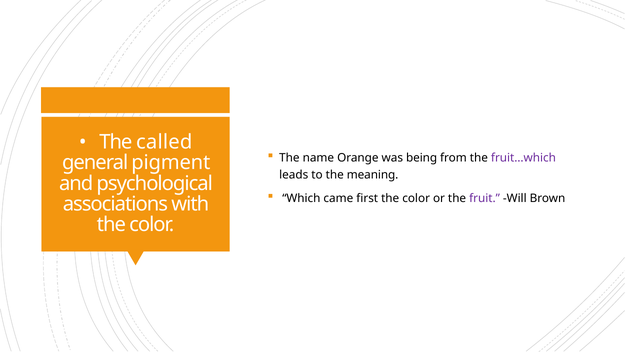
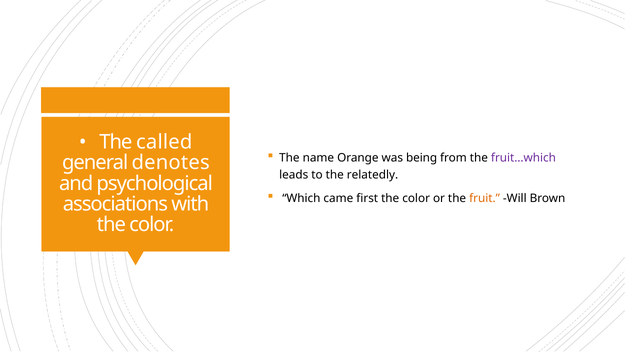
pigment: pigment -> denotes (171, 163)
meaning: meaning -> relatedly (373, 175)
fruit colour: purple -> orange (485, 198)
